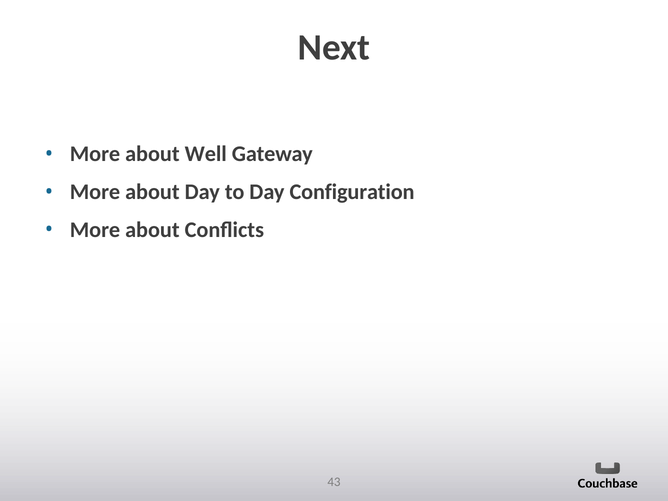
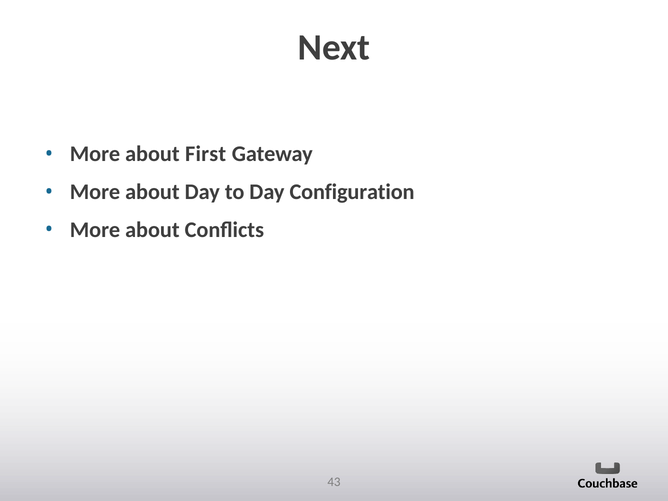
Well: Well -> First (206, 154)
